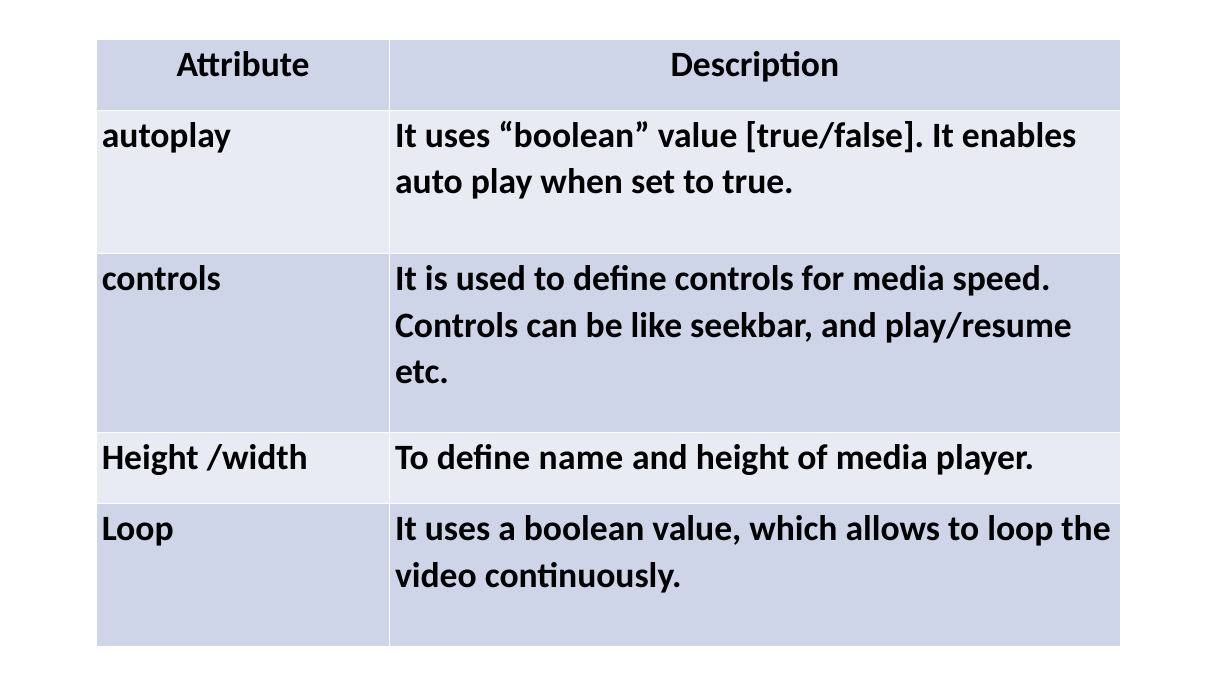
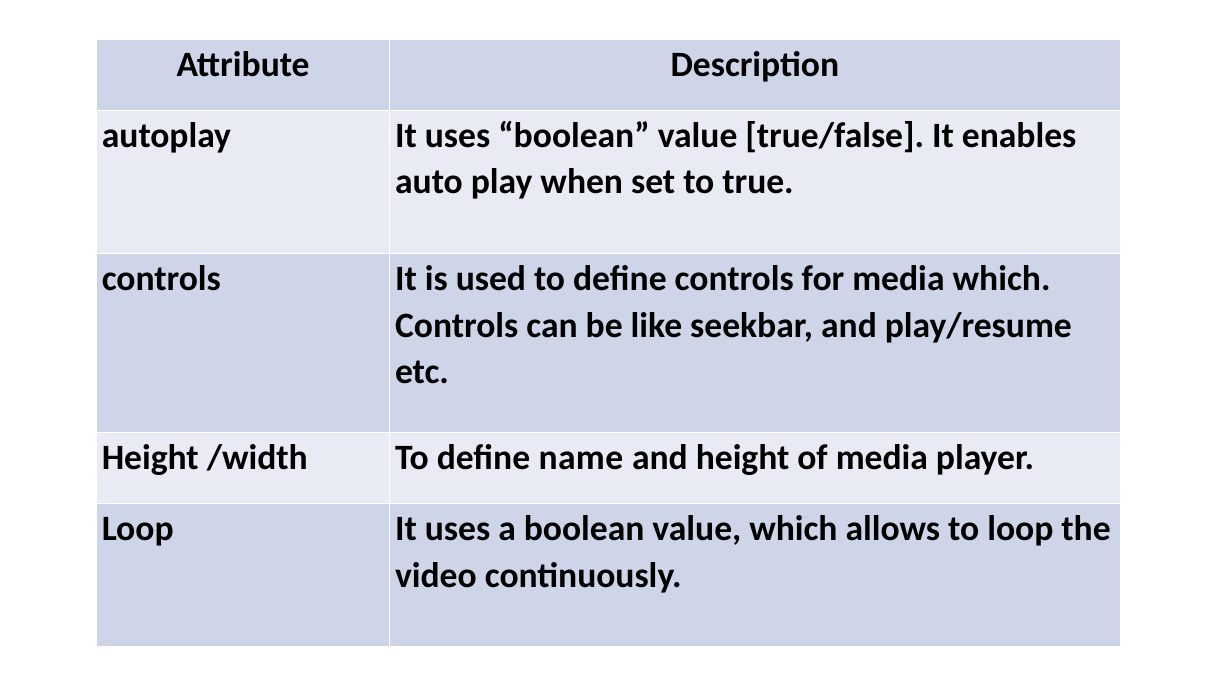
media speed: speed -> which (1002, 279)
